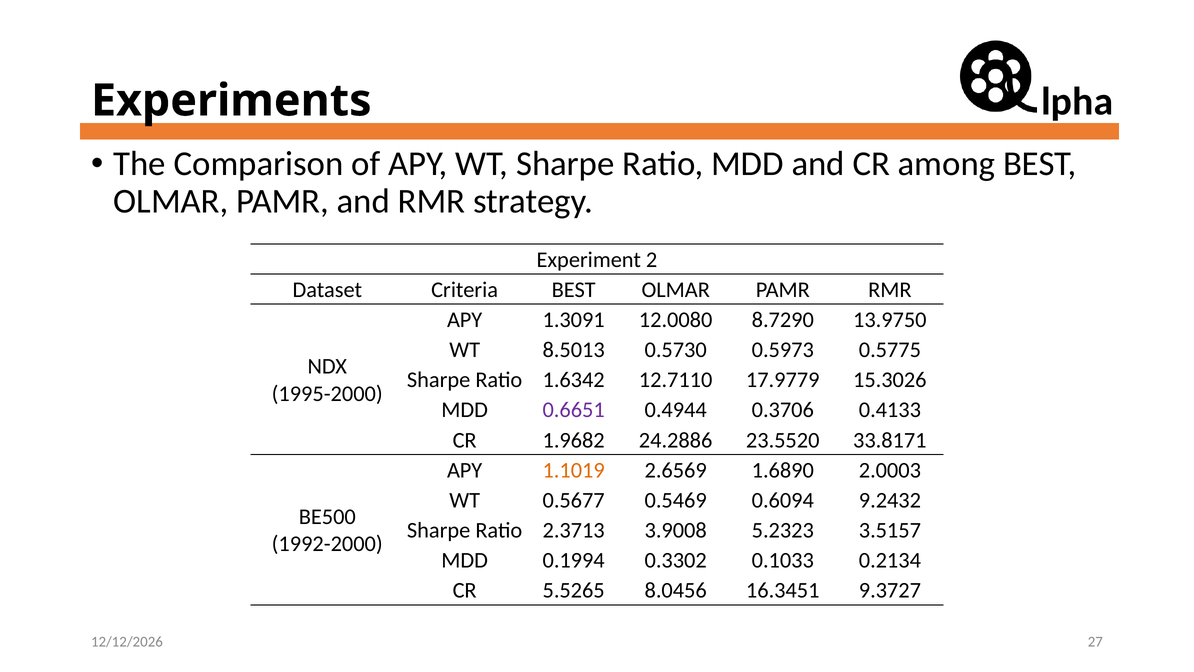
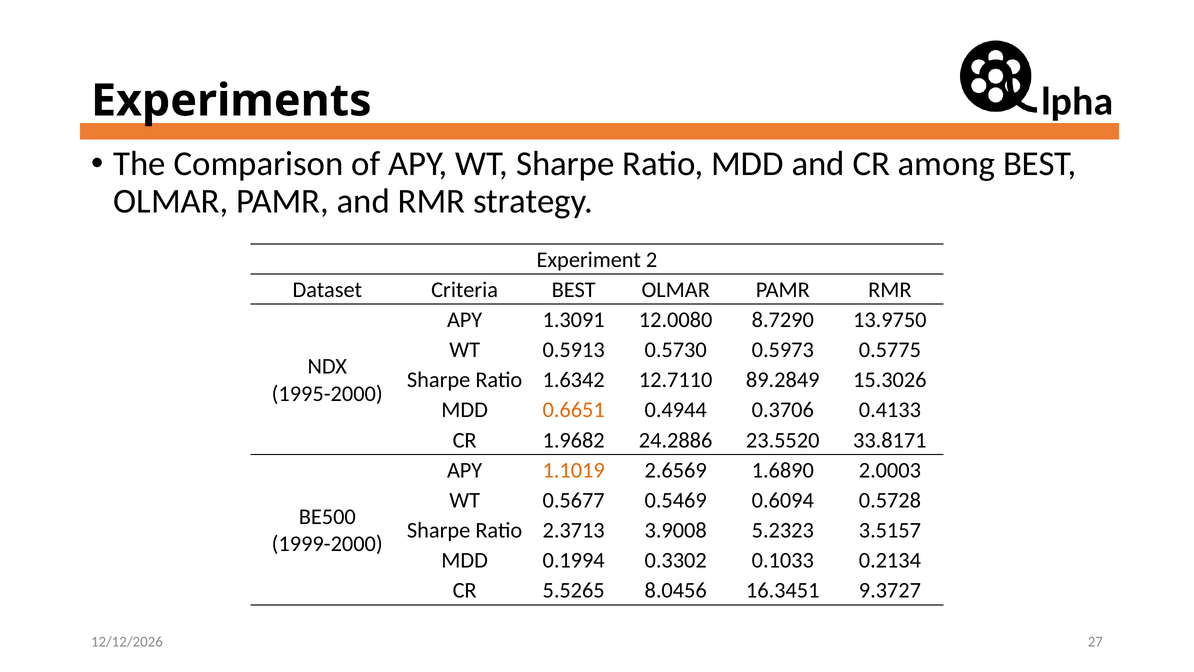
8.5013: 8.5013 -> 0.5913 (574, 350)
17.9779: 17.9779 -> 89.2849 (783, 380)
0.6651 colour: purple -> orange (574, 410)
9.2432: 9.2432 -> 0.5728 (890, 500)
1992-2000: 1992-2000 -> 1999-2000 (327, 544)
